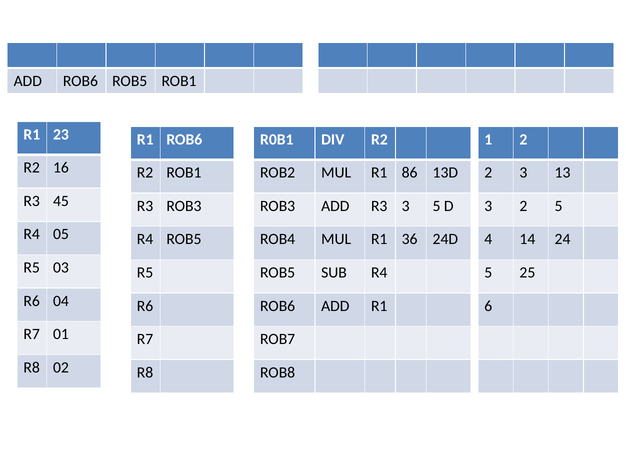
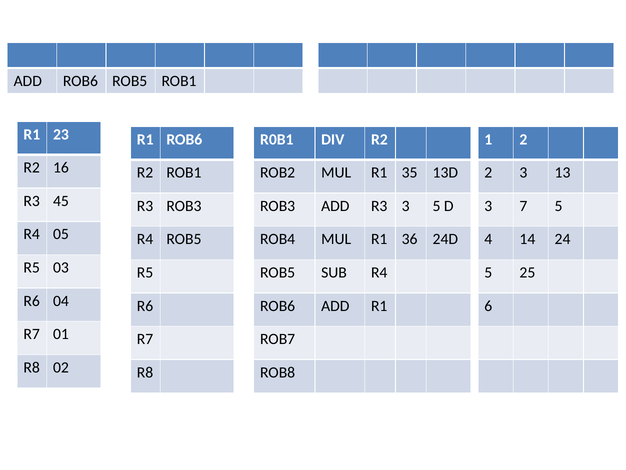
86: 86 -> 35 (410, 172)
3 2: 2 -> 7 (523, 206)
